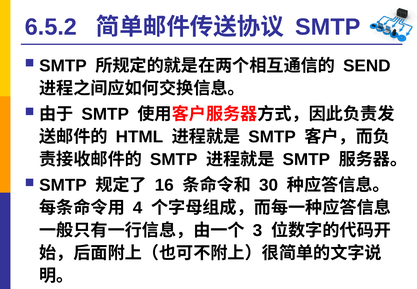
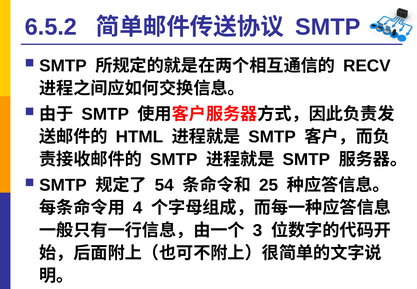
SEND: SEND -> RECV (367, 66)
16: 16 -> 54 (164, 185)
30: 30 -> 25 (269, 185)
